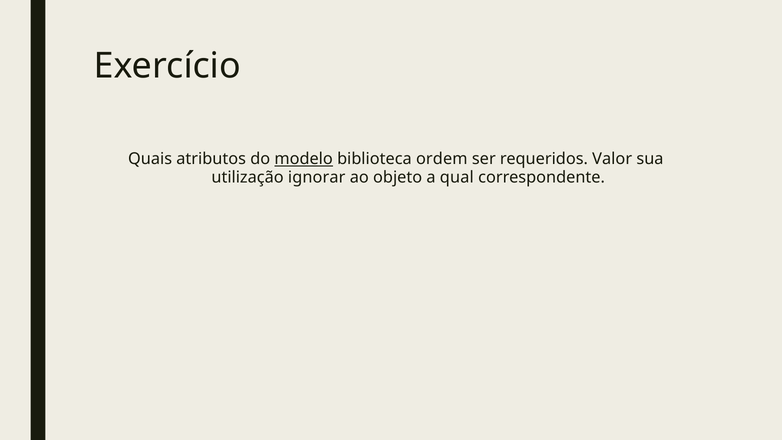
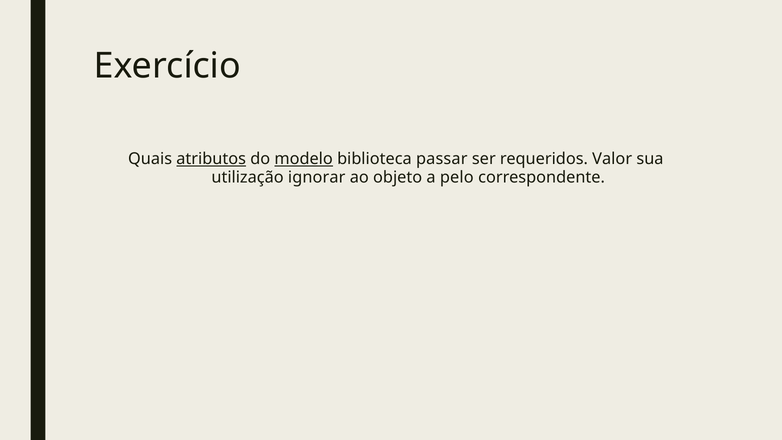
atributos underline: none -> present (211, 159)
ordem: ordem -> passar (442, 159)
qual: qual -> pelo (457, 177)
